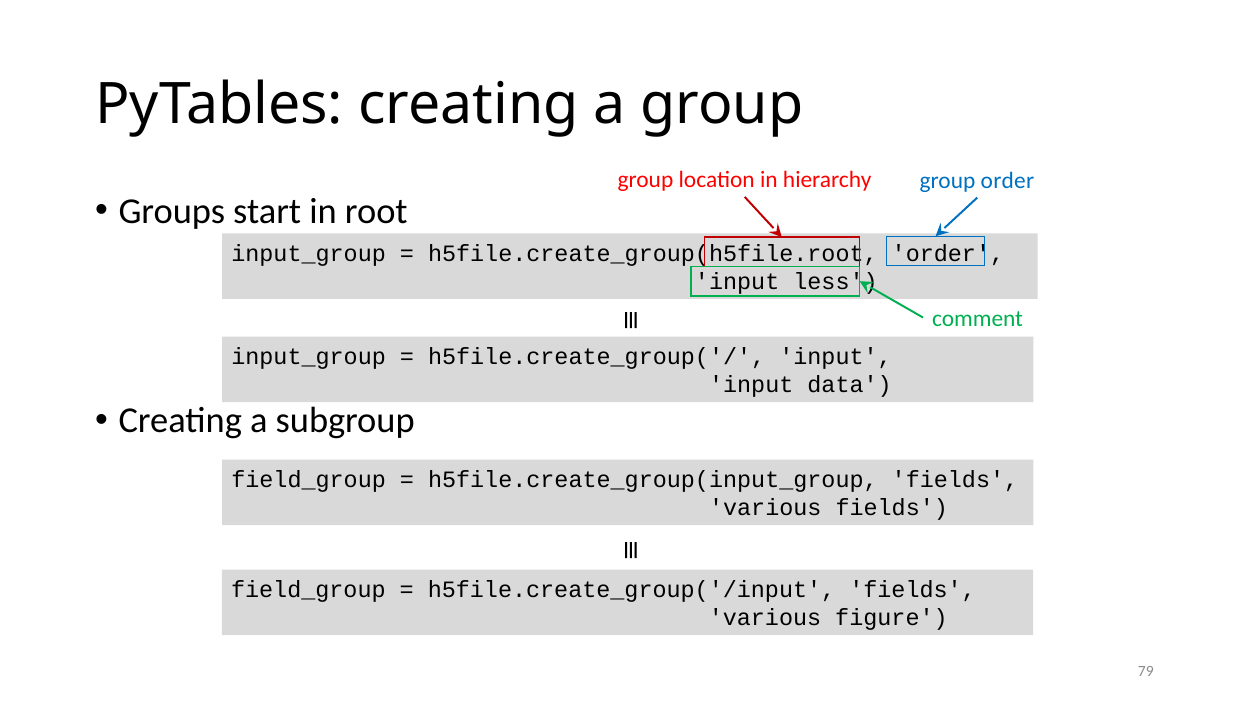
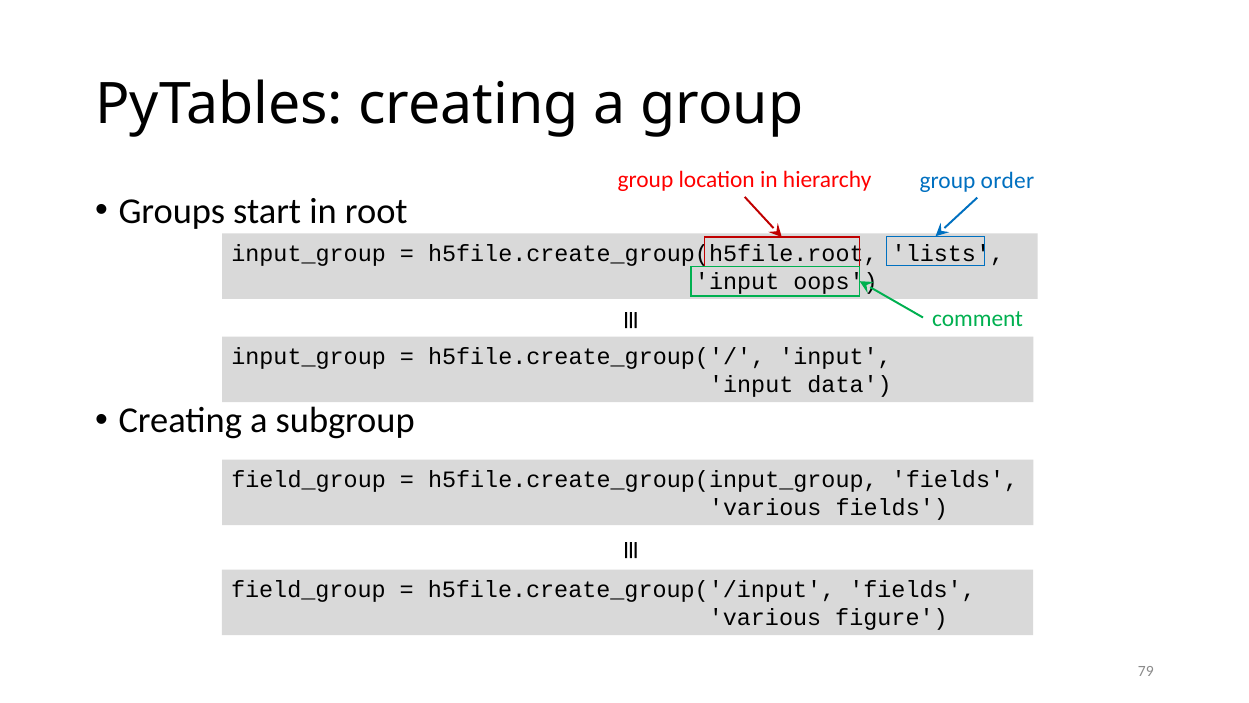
h5file.create_group(h5file.root order: order -> lists (948, 254)
less: less -> oops (836, 282)
